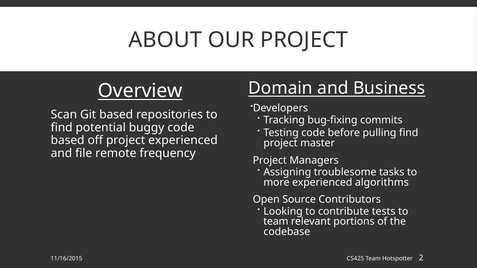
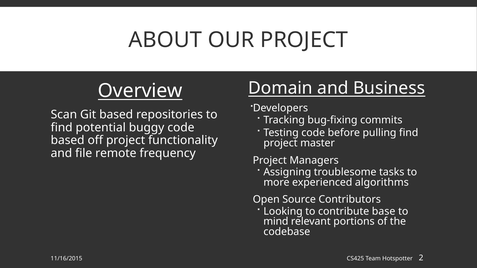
project experienced: experienced -> functionality (183, 141)
tests: tests -> base (384, 212)
team: team -> mind (276, 222)
